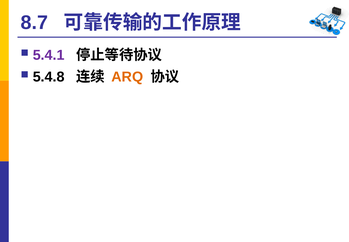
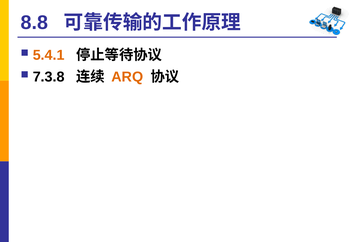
8.7: 8.7 -> 8.8 (34, 22)
5.4.1 colour: purple -> orange (49, 55)
5.4.8: 5.4.8 -> 7.3.8 (49, 77)
